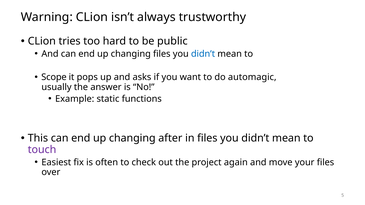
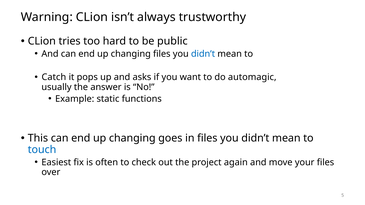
Scope: Scope -> Catch (54, 77)
after: after -> goes (170, 138)
touch colour: purple -> blue (42, 150)
